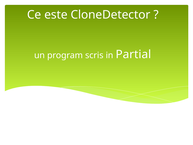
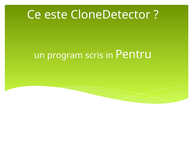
Partial: Partial -> Pentru (134, 54)
